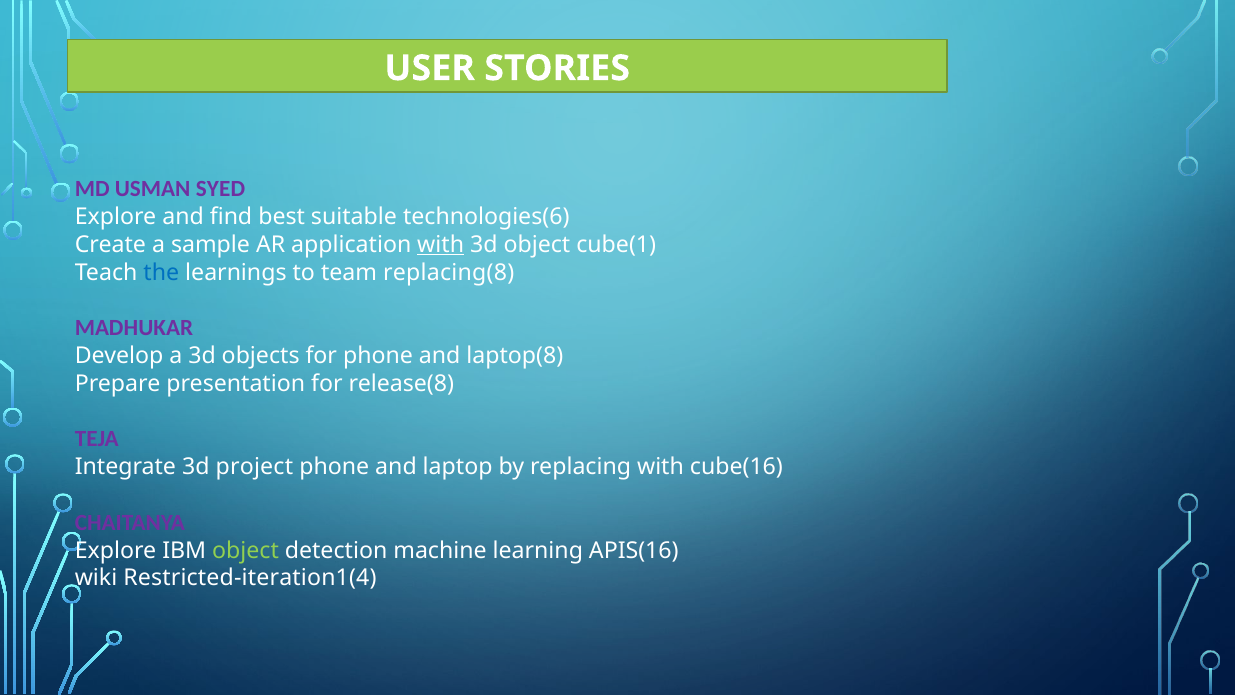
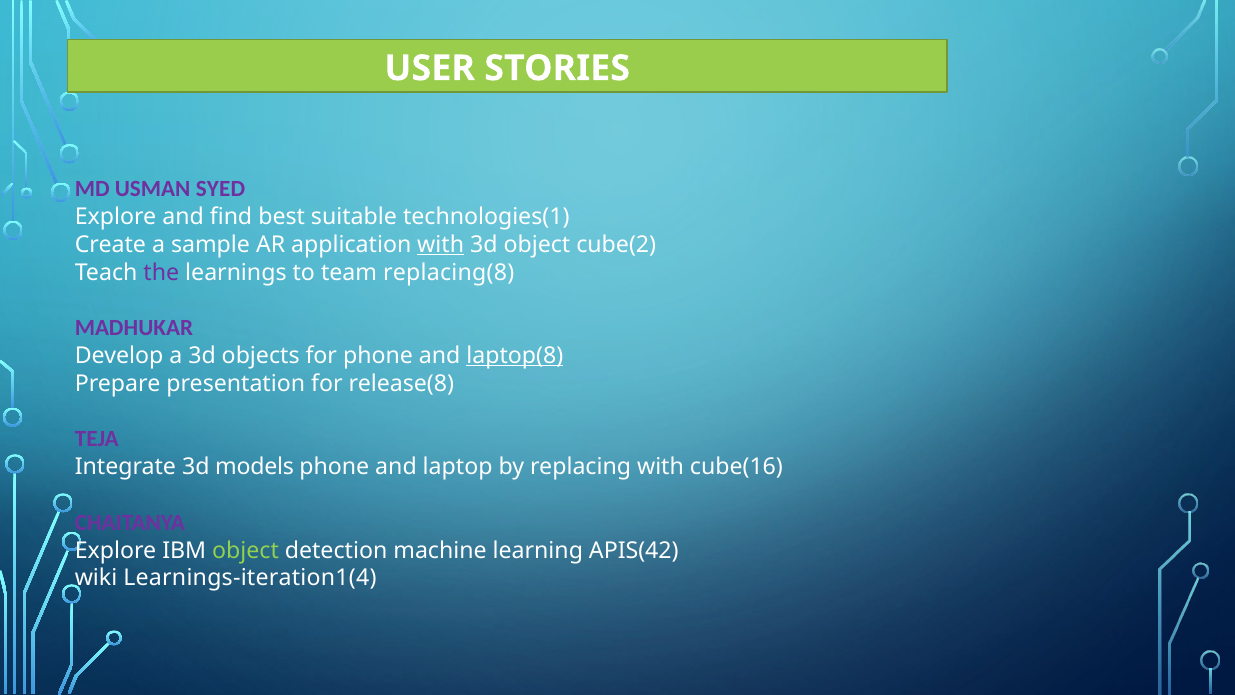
technologies(6: technologies(6 -> technologies(1 (486, 217)
cube(1: cube(1 -> cube(2 (616, 245)
the colour: blue -> purple (161, 272)
laptop(8 underline: none -> present (515, 356)
project: project -> models (255, 467)
APIS(16: APIS(16 -> APIS(42 (634, 550)
Restricted-iteration1(4: Restricted-iteration1(4 -> Learnings-iteration1(4 (250, 578)
